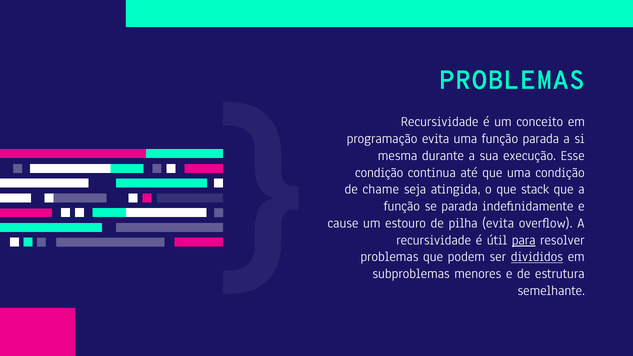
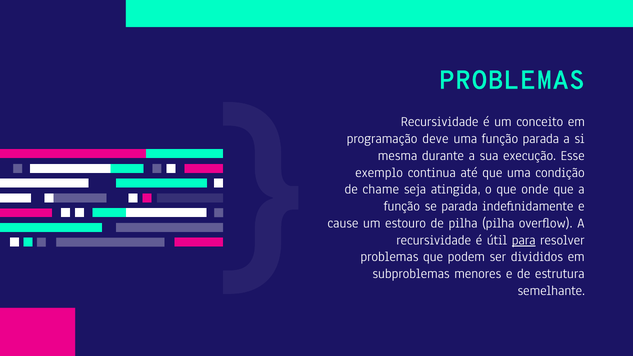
programação evita: evita -> deve (435, 139)
condição: condição -> exemplo (379, 172)
stack: stack -> onde (535, 189)
pilha evita: evita -> pilha (498, 223)
divididos underline: present -> none (537, 257)
